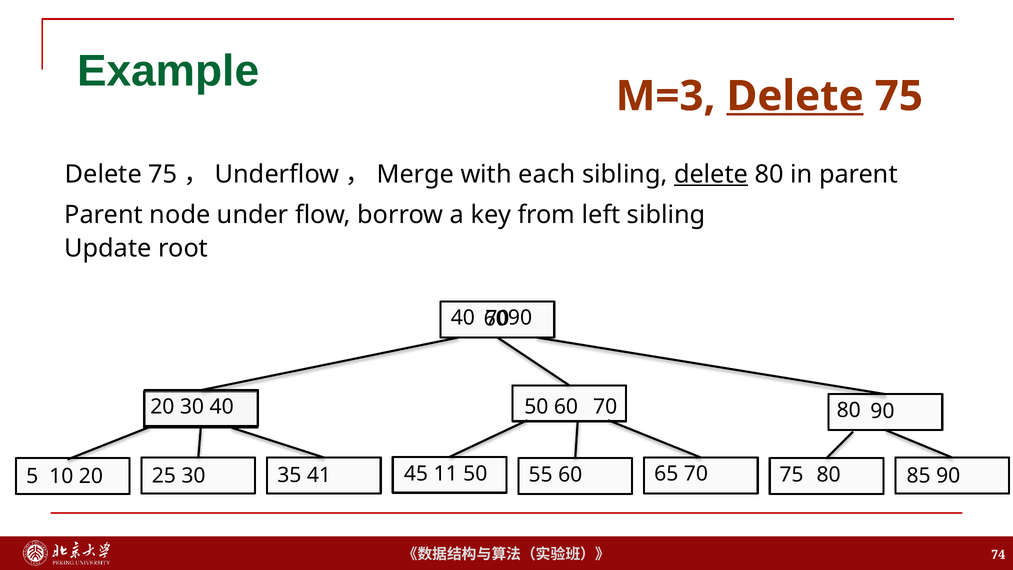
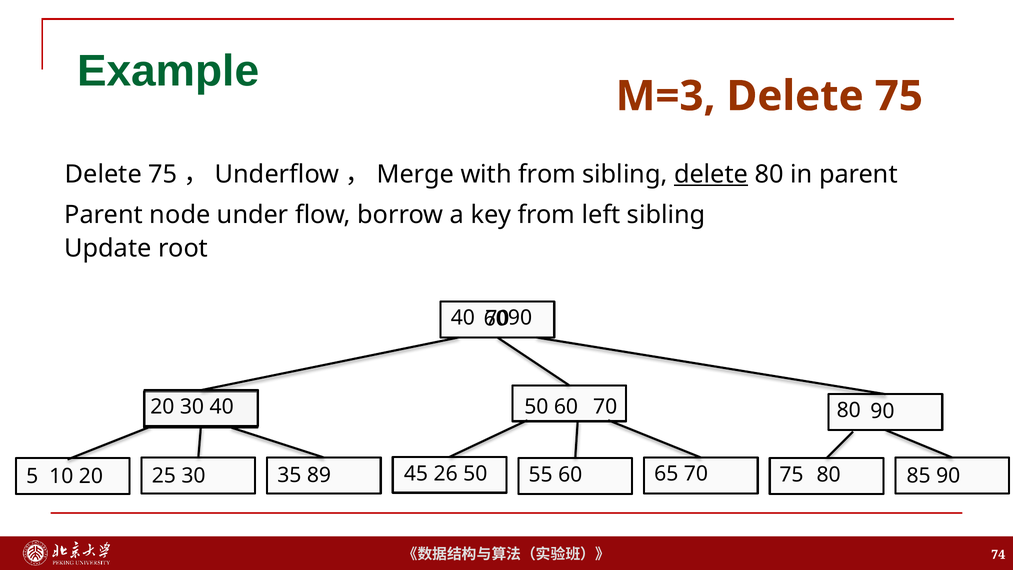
Delete underline: present -> none (795, 96)
with each: each -> from (547, 174)
41: 41 -> 89 (319, 475)
11: 11 -> 26 (446, 474)
